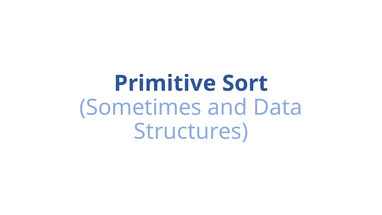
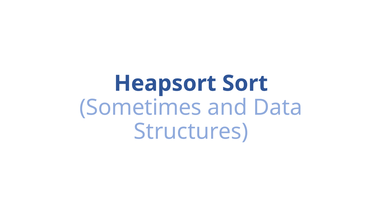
Primitive: Primitive -> Heapsort (165, 83)
